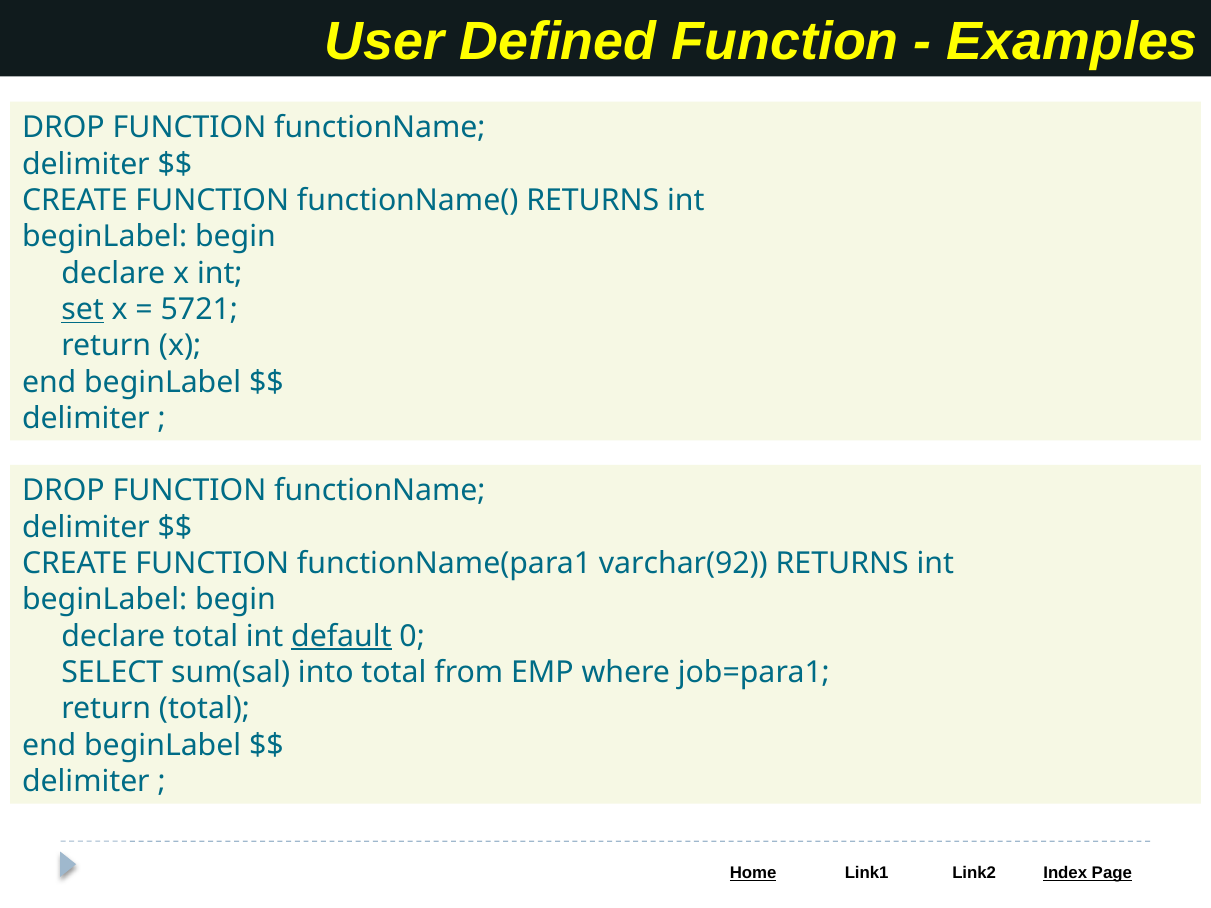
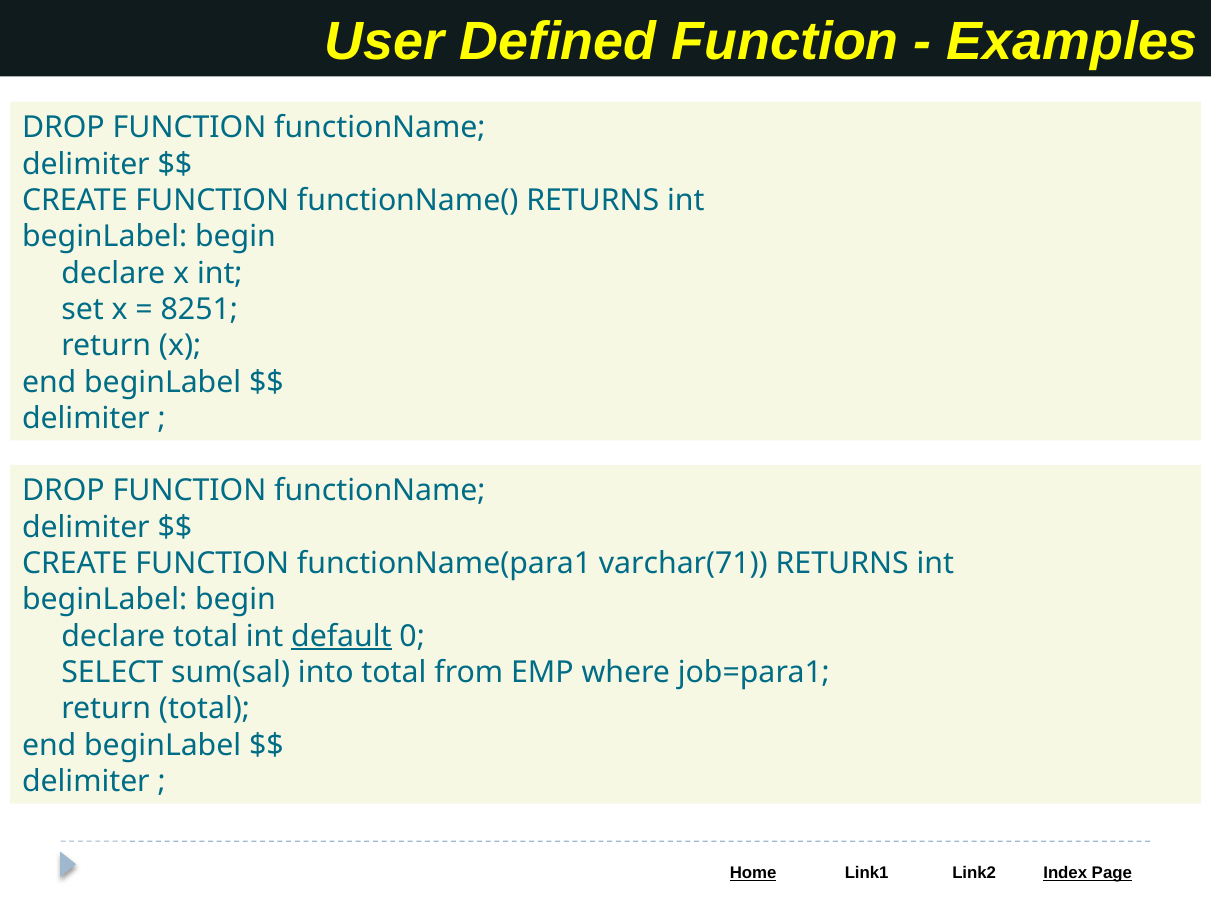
set underline: present -> none (83, 309)
5721: 5721 -> 8251 (199, 309)
varchar(92: varchar(92 -> varchar(71 (683, 564)
